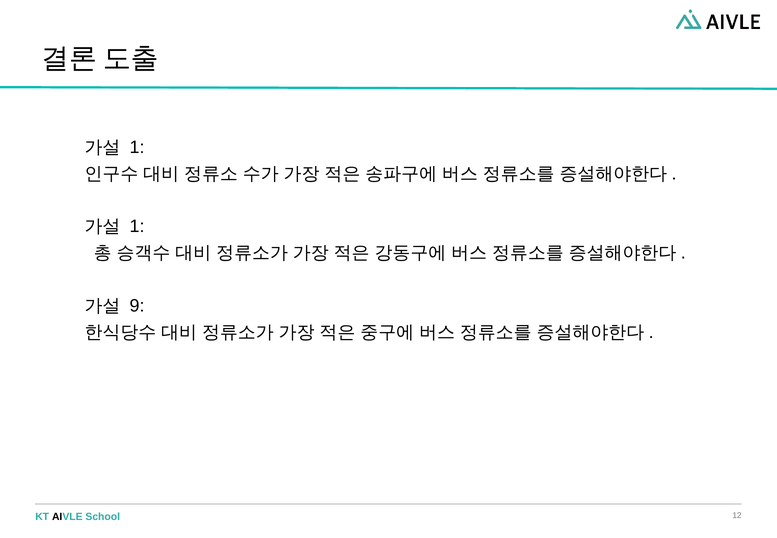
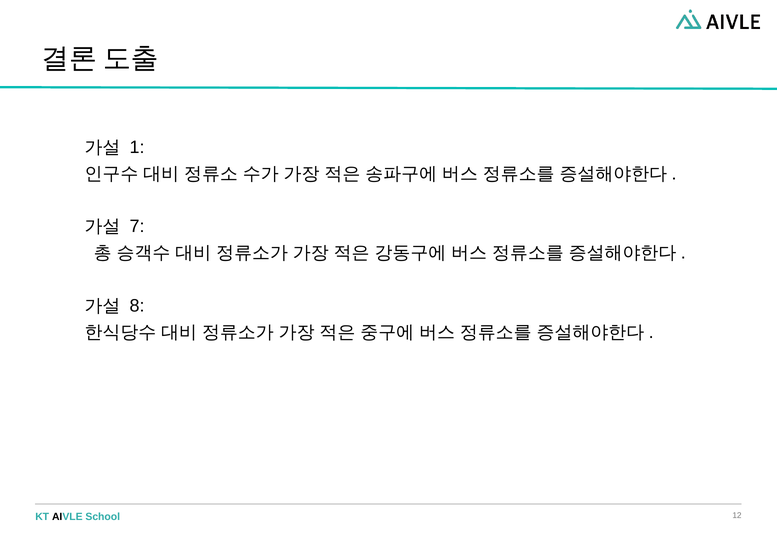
1: 1 -> 7 (137, 227)
9: 9 -> 8 (137, 306)
